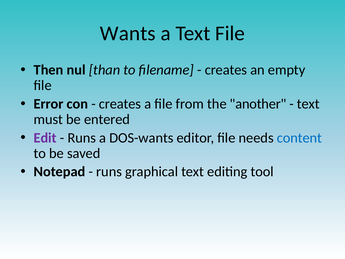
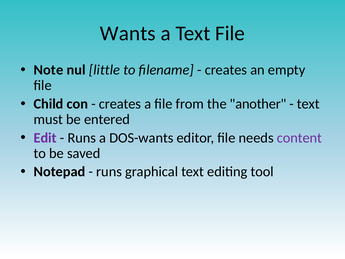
Then: Then -> Note (48, 70)
than: than -> little (104, 70)
Error: Error -> Child (49, 104)
content colour: blue -> purple (299, 138)
